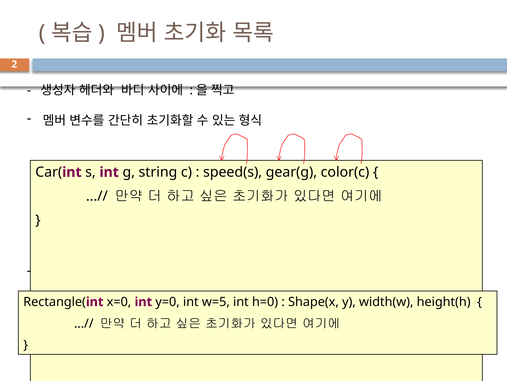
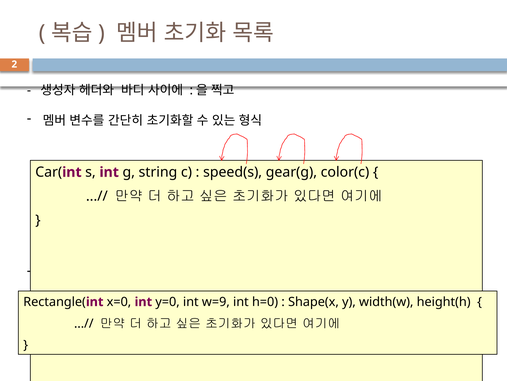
w=5: w=5 -> w=9 (216, 301)
